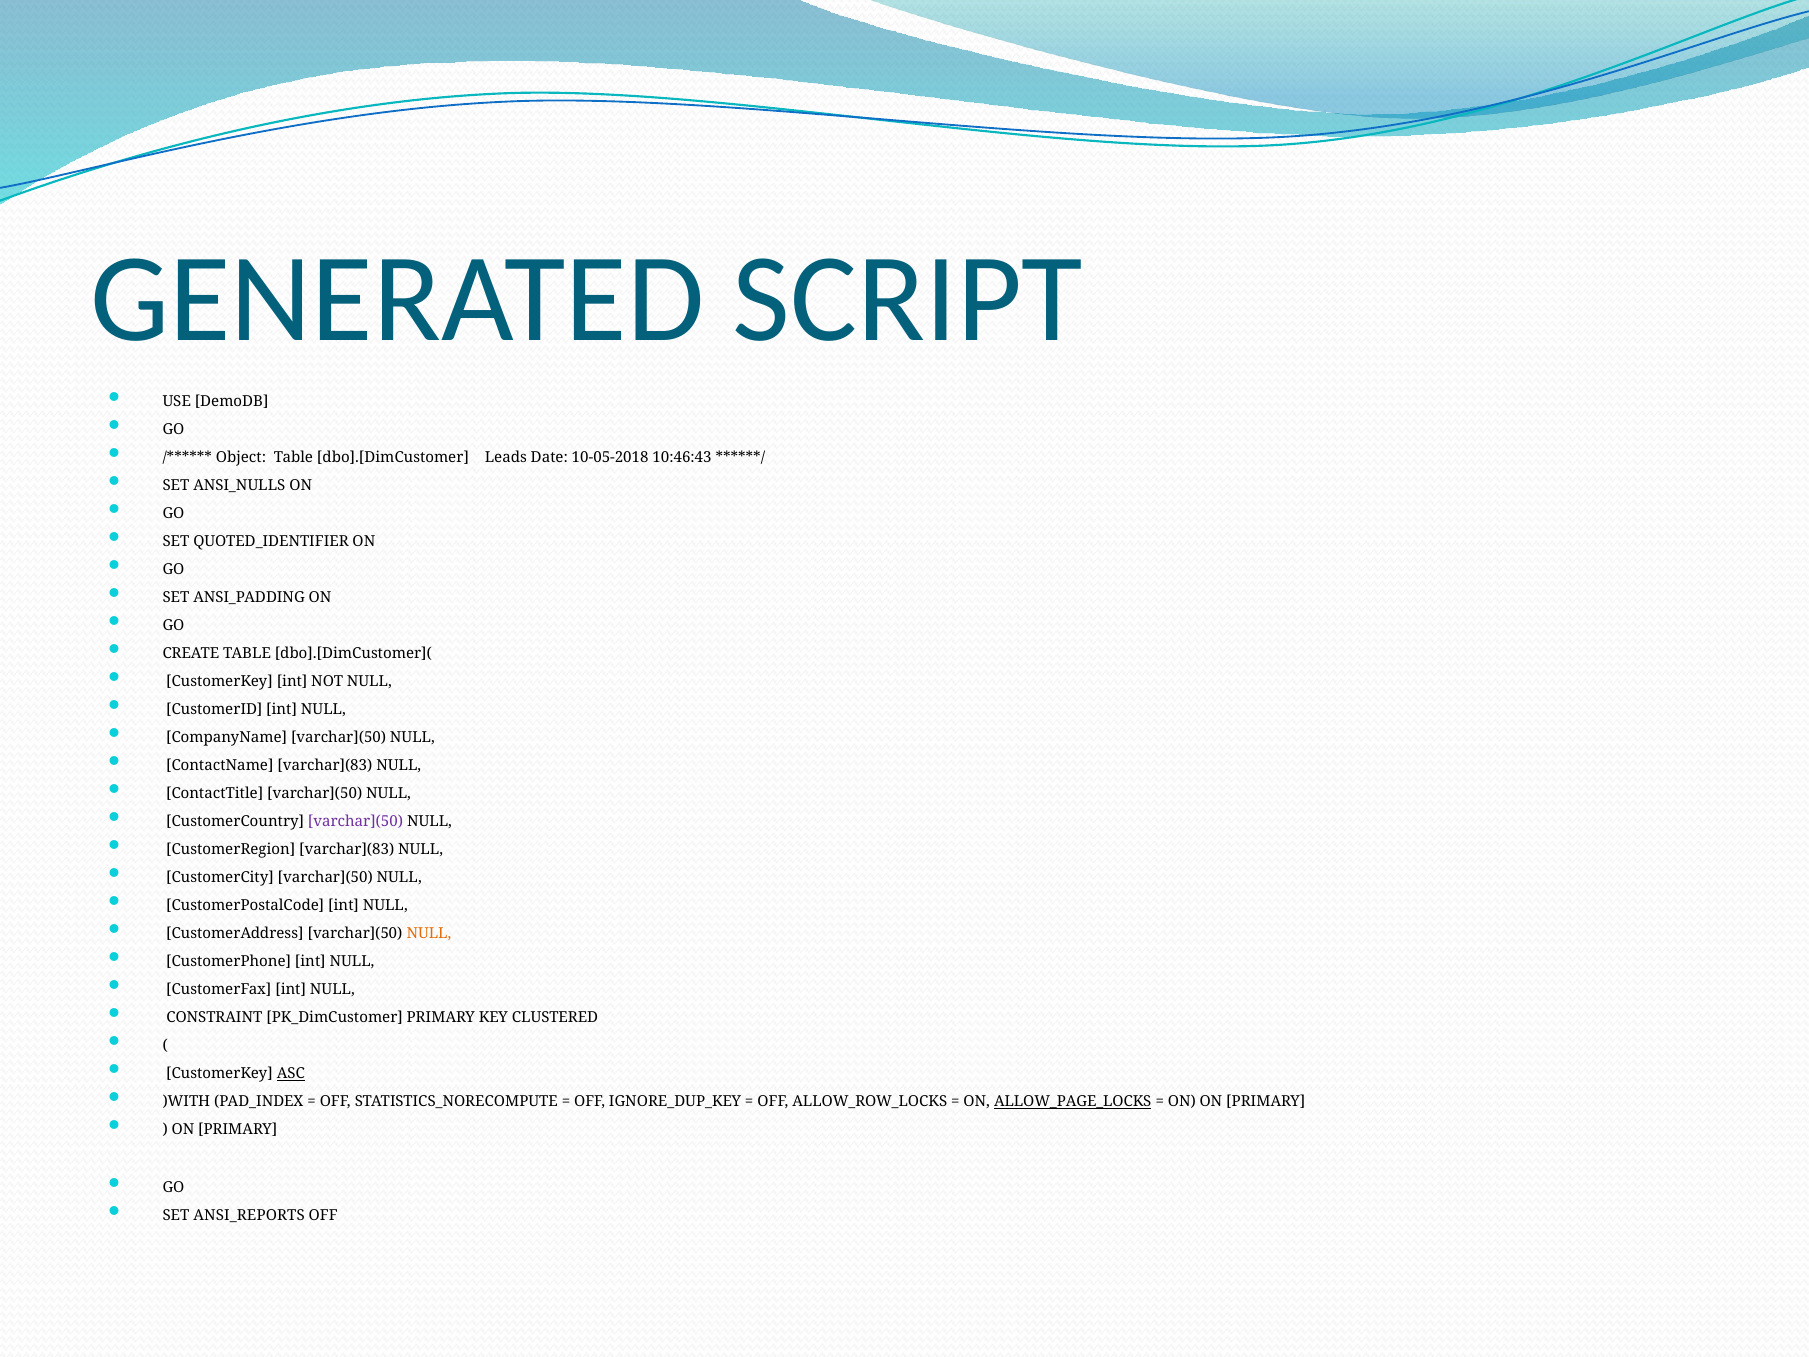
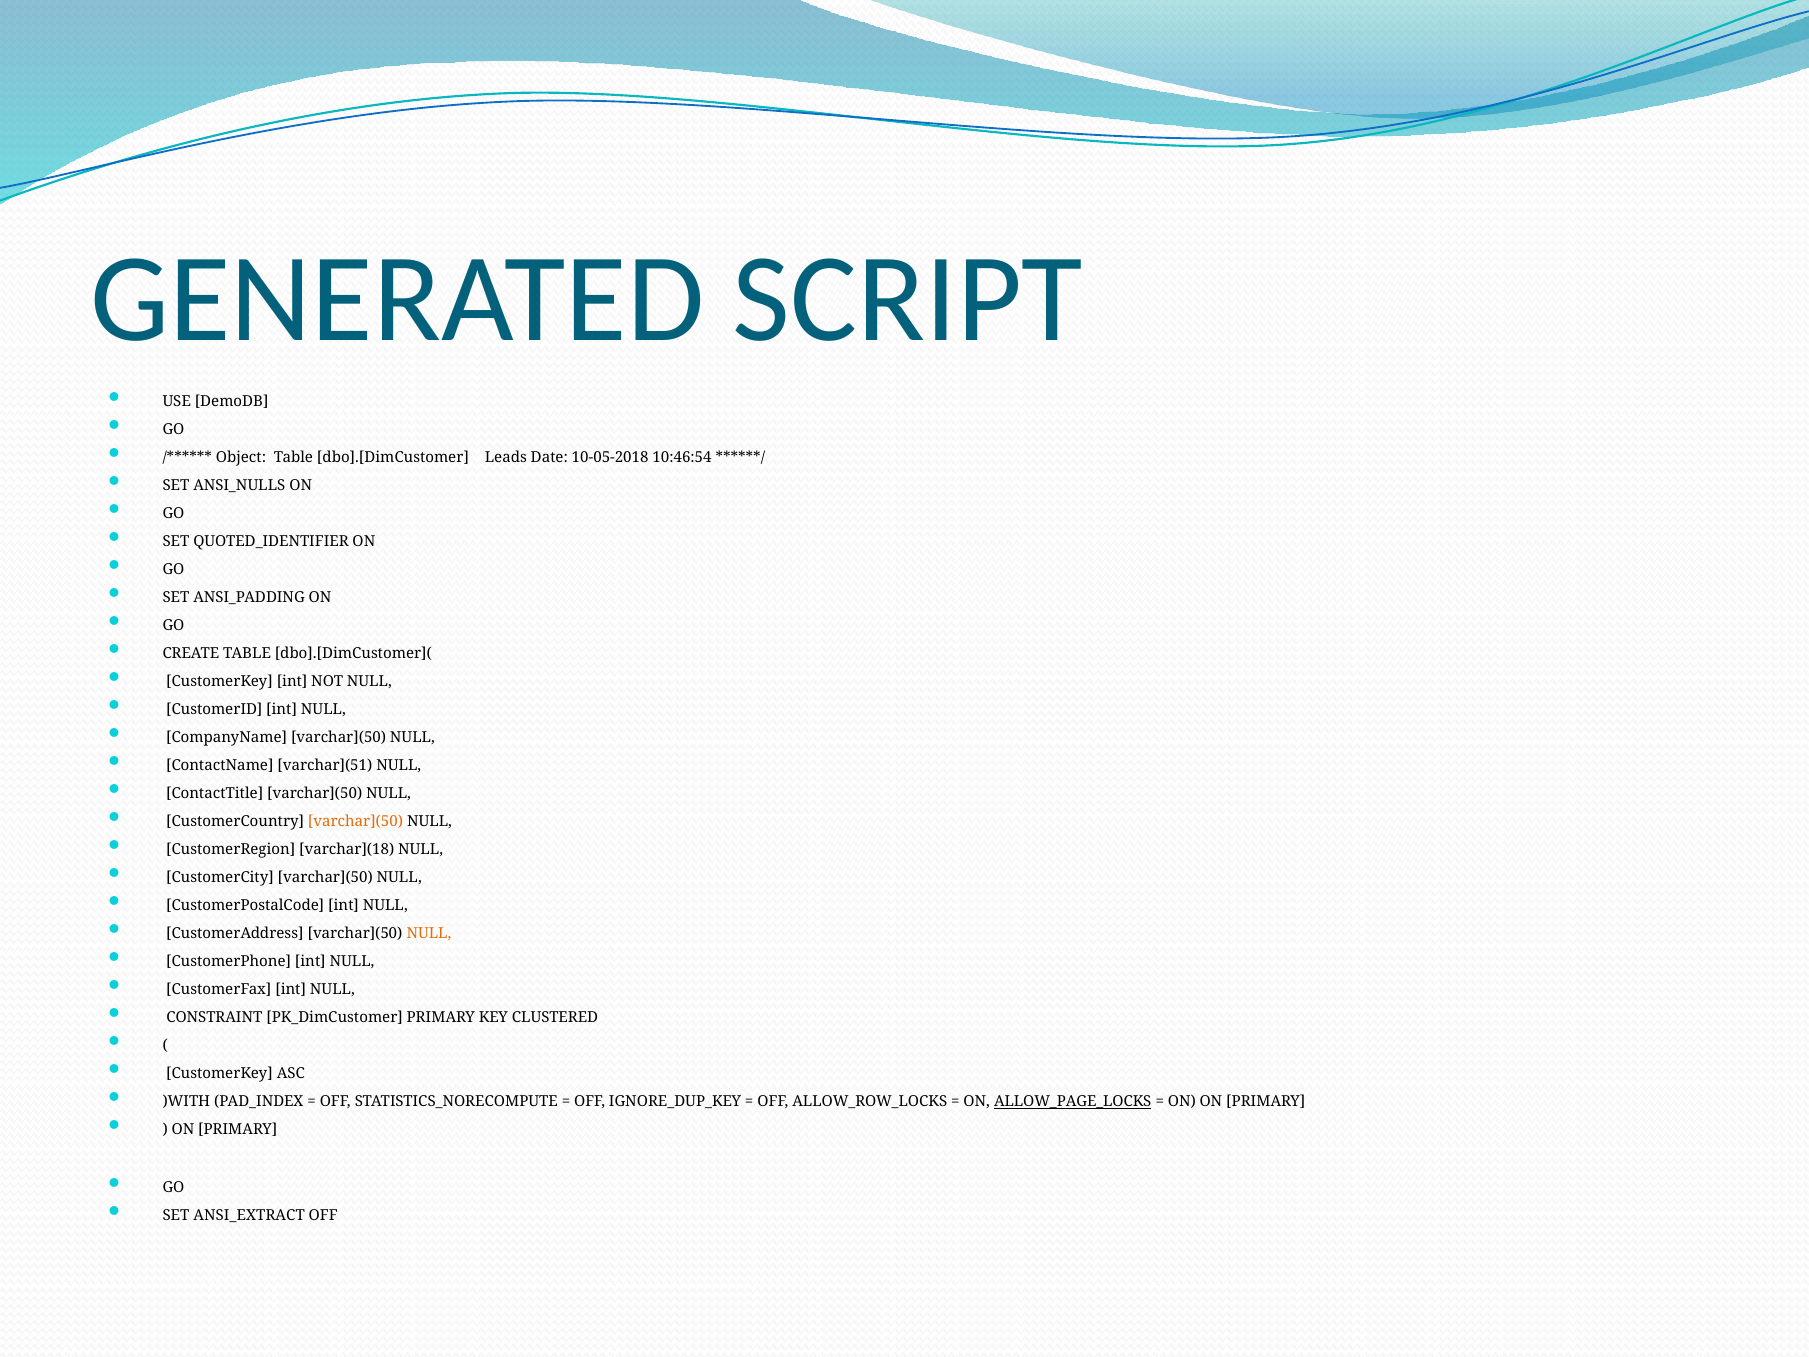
10:46:43: 10:46:43 -> 10:46:54 (682, 458)
ContactName varchar](83: varchar](83 -> varchar](51 (325, 766)
varchar](50 colour: purple -> orange (355, 822)
CustomerRegion varchar](83: varchar](83 -> varchar](18 (347, 850)
ASC underline: present -> none (291, 1074)
ANSI_REPORTS: ANSI_REPORTS -> ANSI_EXTRACT (249, 1215)
